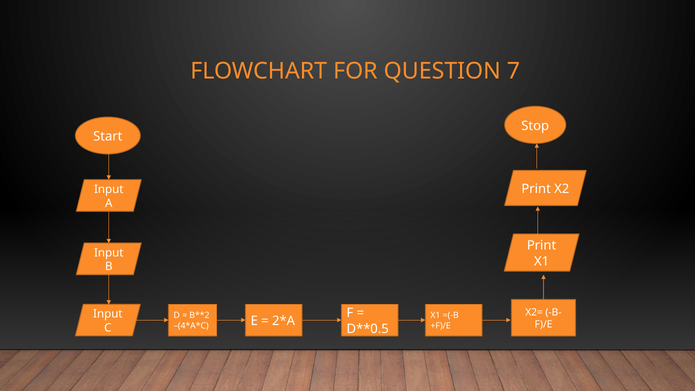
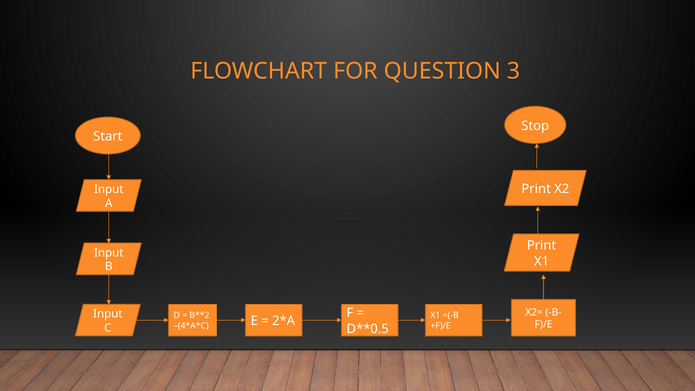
7: 7 -> 3 (513, 71)
